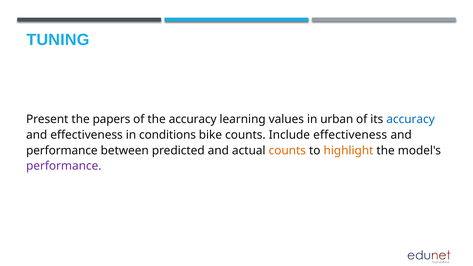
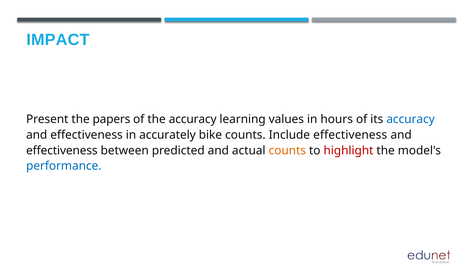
TUNING: TUNING -> IMPACT (58, 40)
urban: urban -> hours (337, 119)
conditions: conditions -> accurately (167, 135)
performance: performance -> effectiveness (62, 150)
highlight colour: orange -> red (348, 150)
performance colour: purple -> blue (64, 166)
